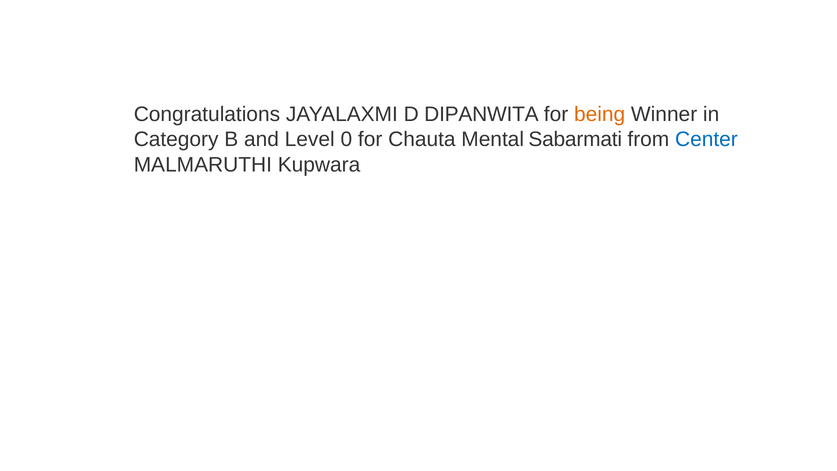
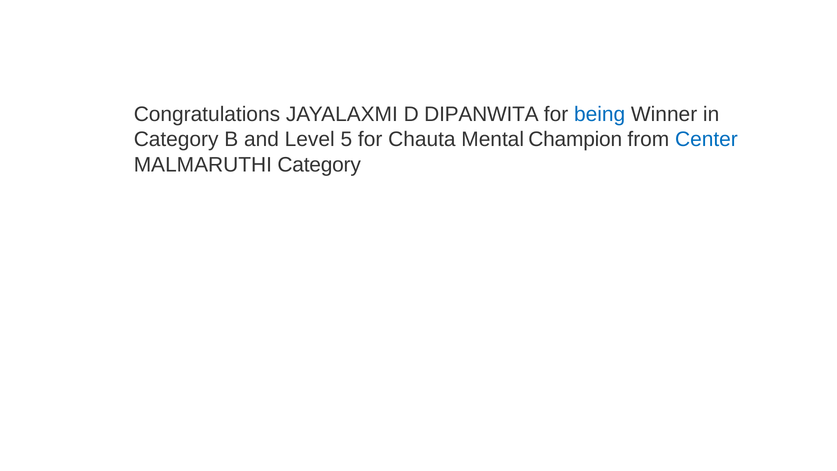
being colour: orange -> blue (600, 114)
0: 0 -> 5 (346, 140)
Sabarmati: Sabarmati -> Champion (575, 140)
MALMARUTHI Kupwara: Kupwara -> Category (319, 165)
